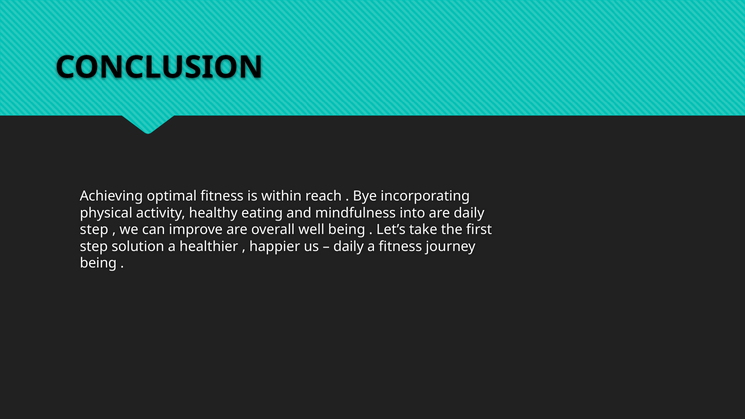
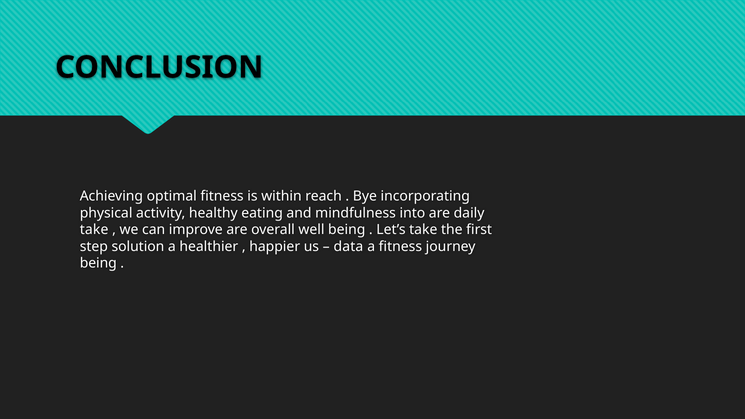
step: step -> take (94, 230)
daily: daily -> data (348, 247)
